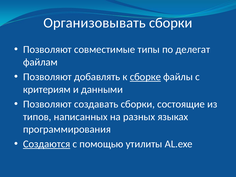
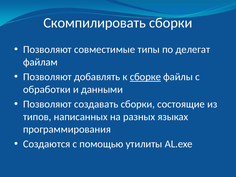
Организовывать: Организовывать -> Скомпилировать (95, 23)
критериям: критериям -> обработки (47, 89)
Создаются underline: present -> none (47, 144)
